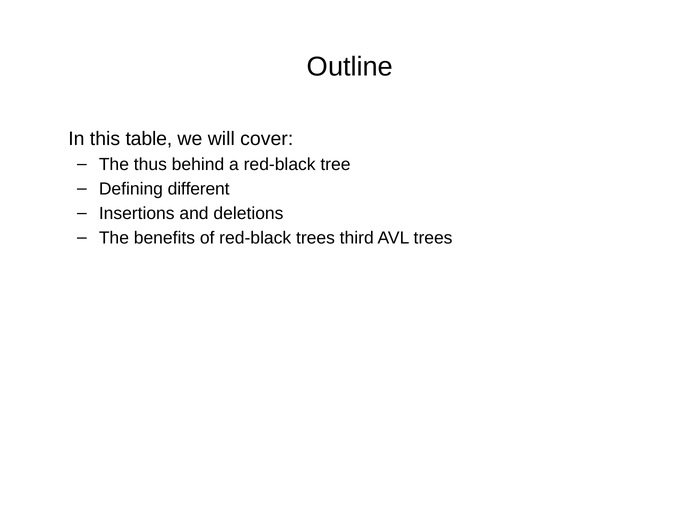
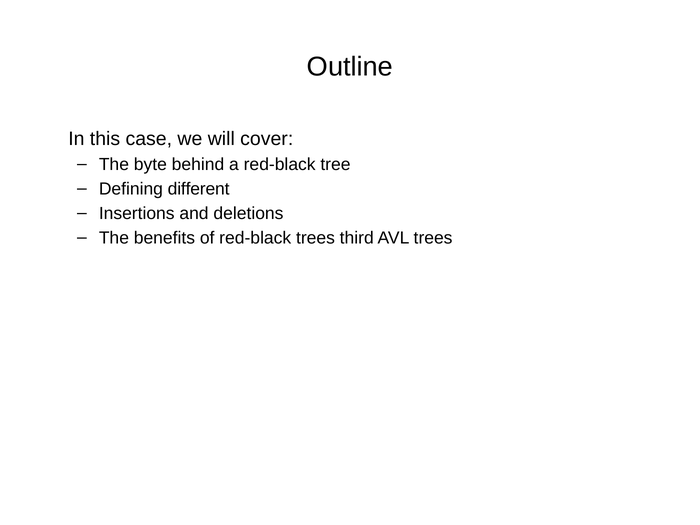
table: table -> case (149, 139)
thus: thus -> byte (150, 165)
